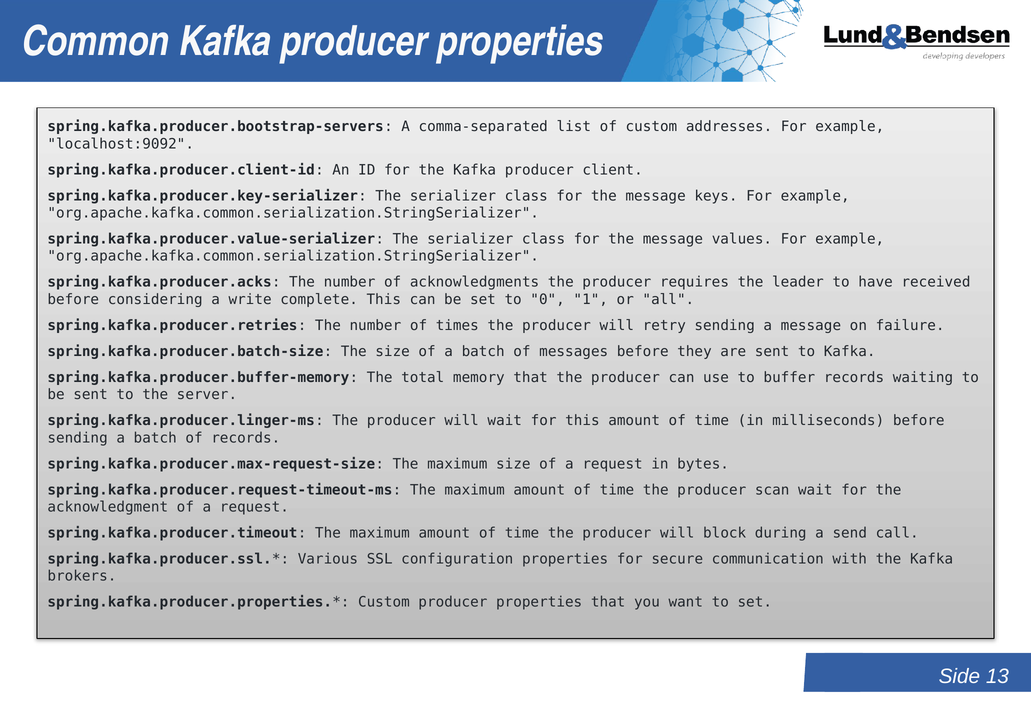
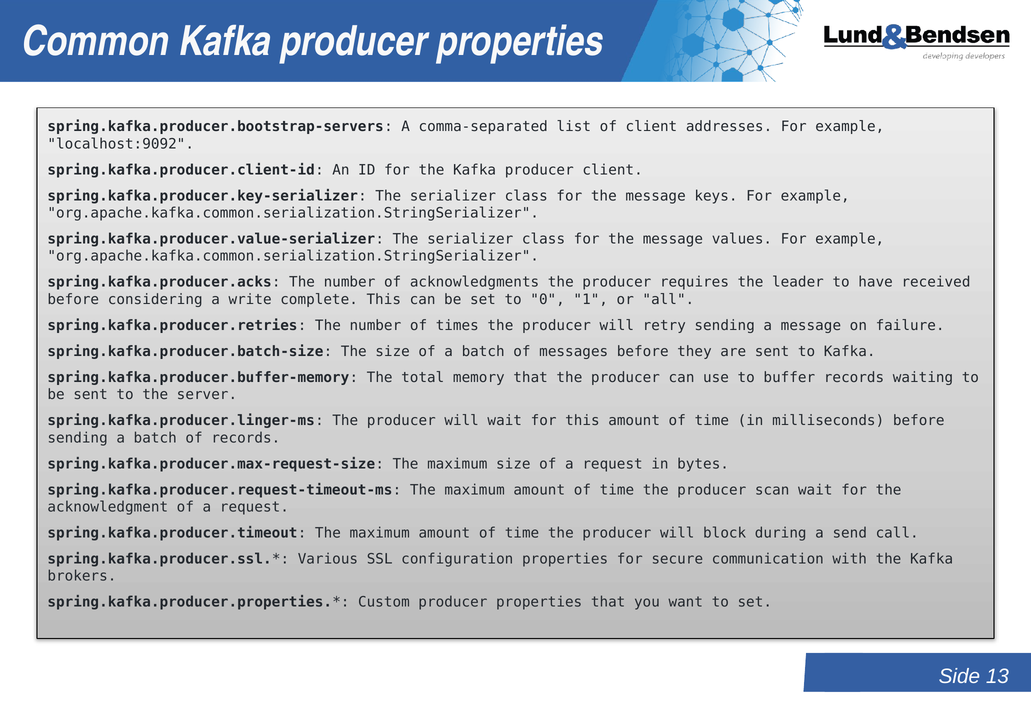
of custom: custom -> client (651, 127)
